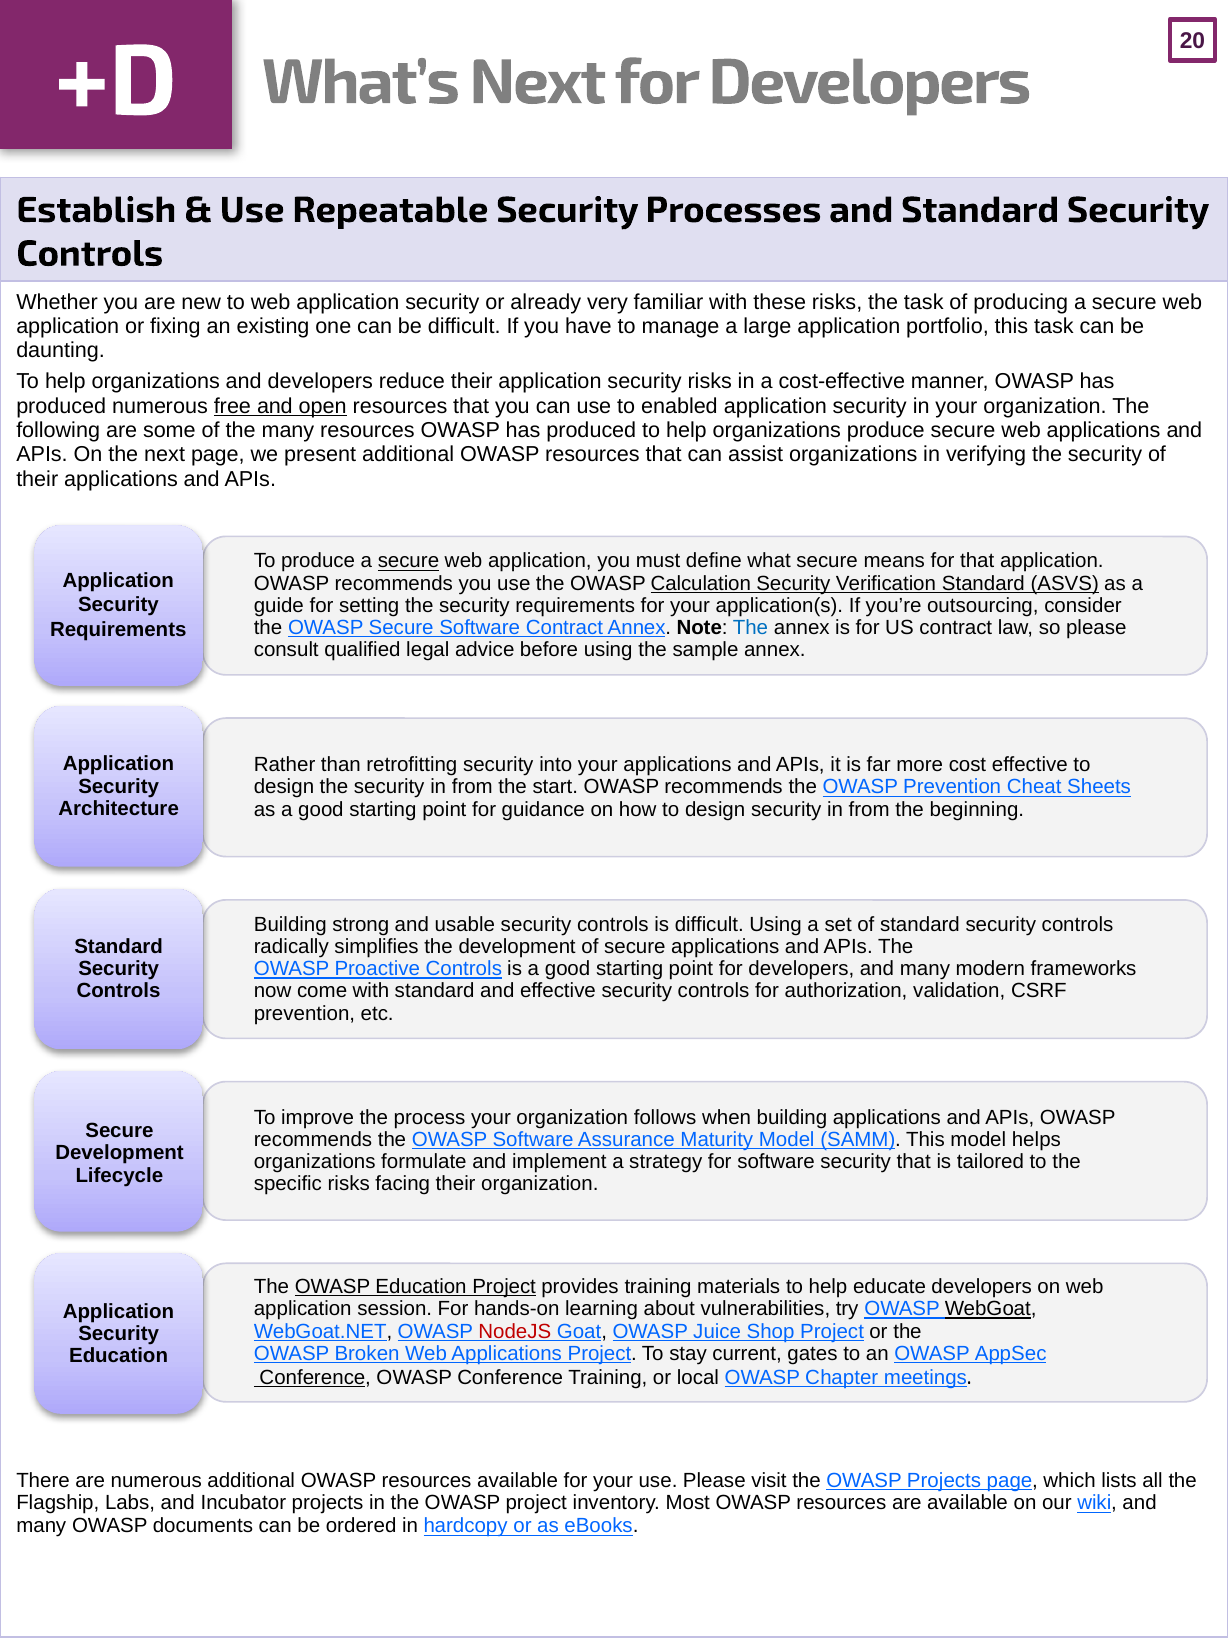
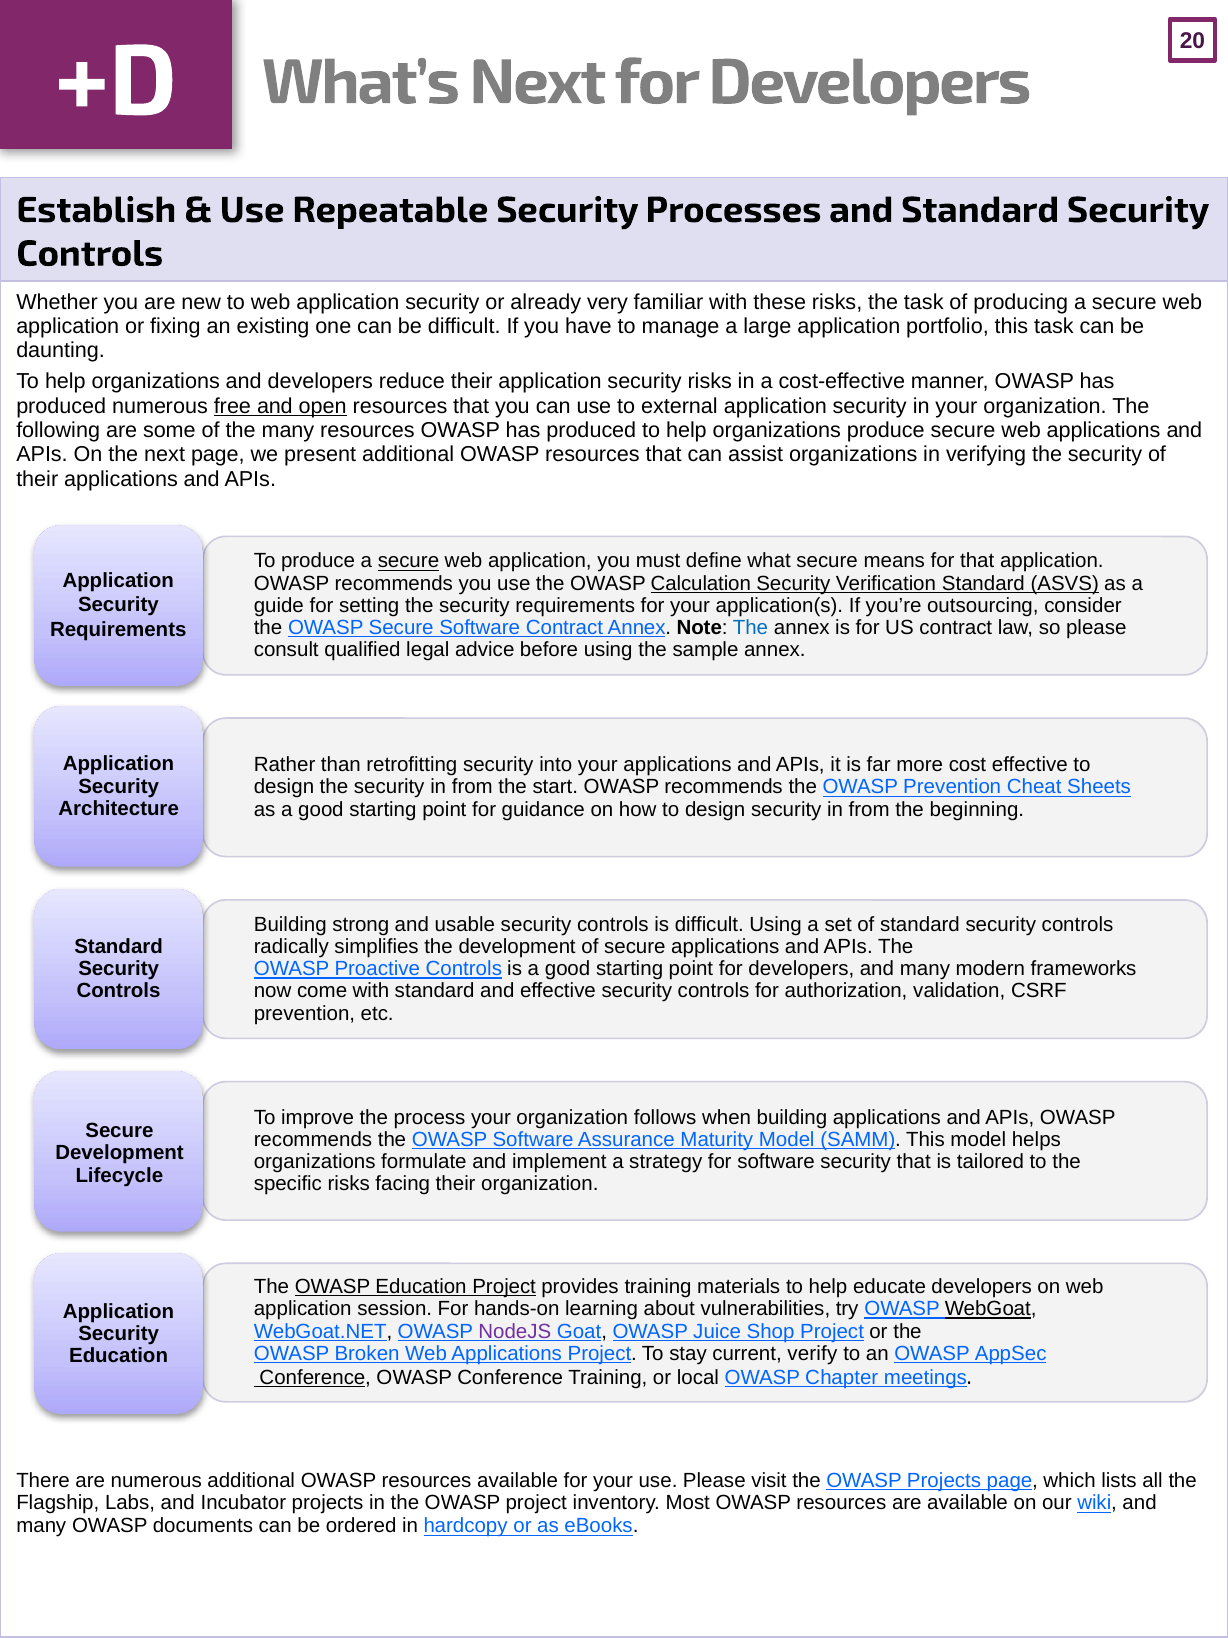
enabled: enabled -> external (679, 406)
NodeJS colour: red -> purple (515, 1331)
gates: gates -> verify (812, 1353)
